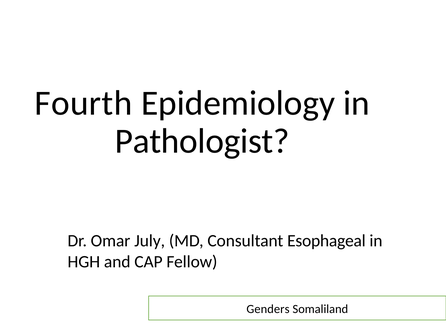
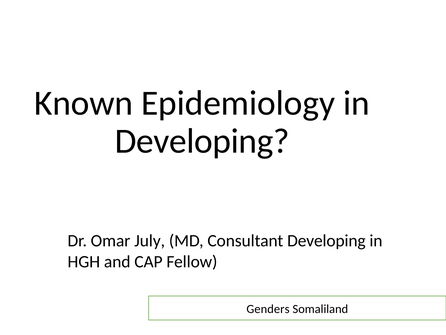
Fourth: Fourth -> Known (84, 103)
Pathologist: Pathologist -> Developing (202, 141)
Consultant Esophageal: Esophageal -> Developing (326, 241)
